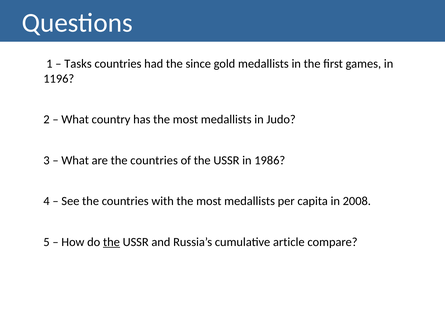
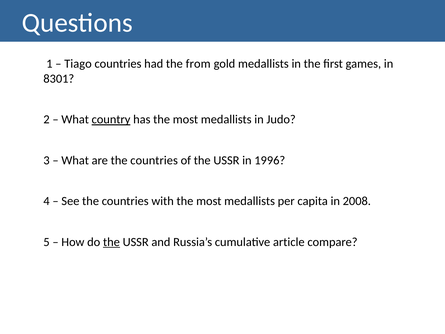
Tasks: Tasks -> Tiago (78, 64)
since: since -> from (198, 64)
1196: 1196 -> 8301 (59, 79)
country underline: none -> present (111, 119)
1986: 1986 -> 1996 (270, 160)
